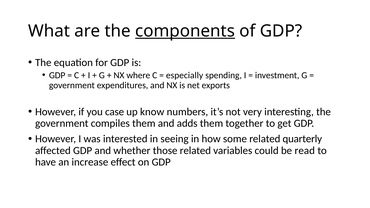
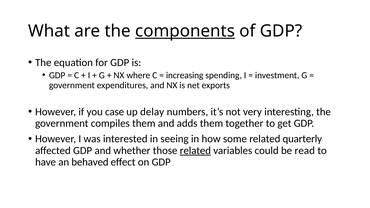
especially: especially -> increasing (185, 75)
know: know -> delay (152, 112)
related underline: none -> present (195, 151)
increase: increase -> behaved (90, 162)
